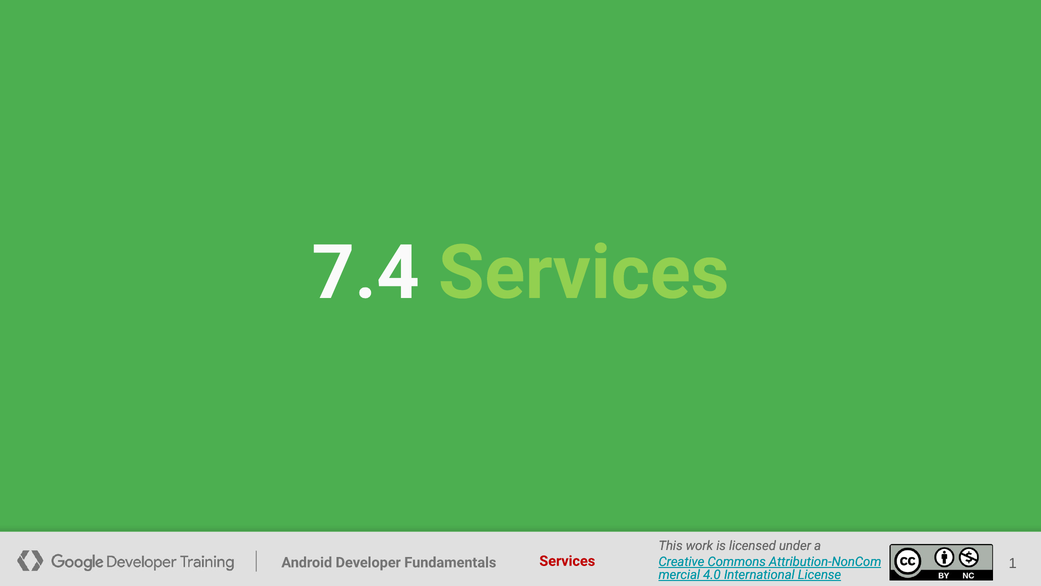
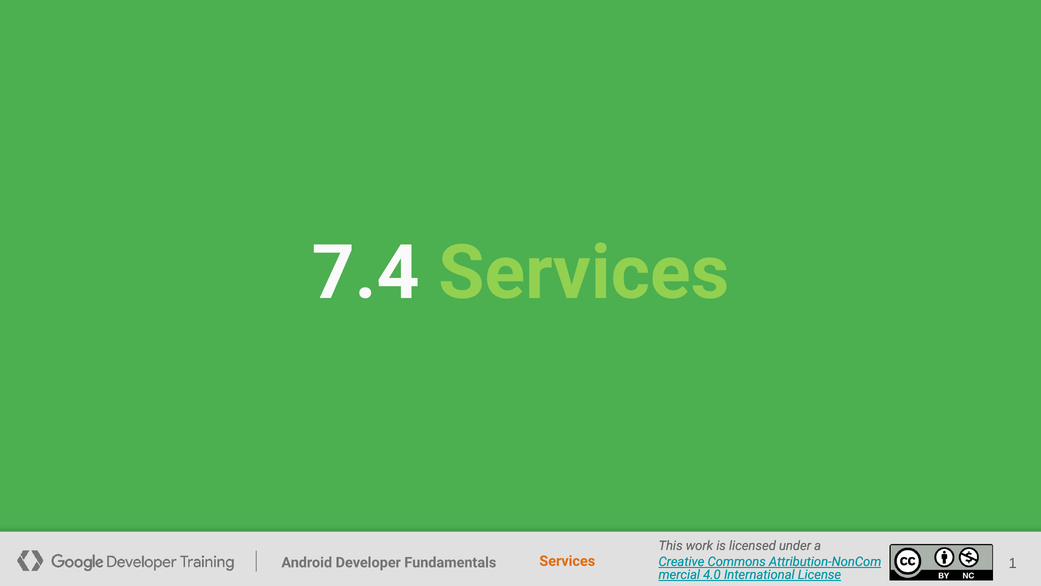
Services colour: red -> orange (567, 561)
